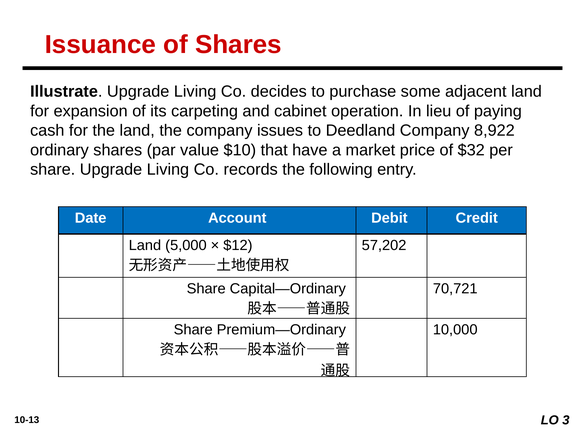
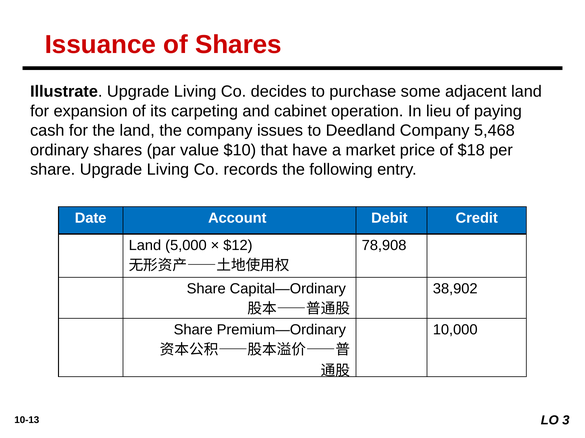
8,922: 8,922 -> 5,468 (494, 131)
$32: $32 -> $18 (471, 150)
57,202: 57,202 -> 78,908 (384, 246)
70,721: 70,721 -> 38,902 (455, 289)
